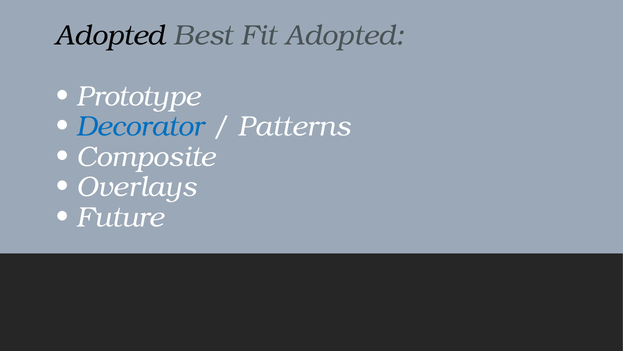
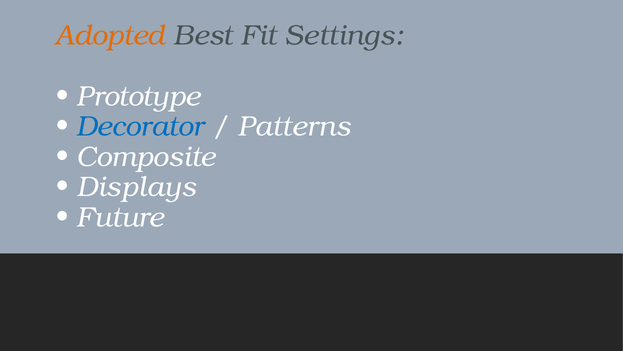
Adopted colour: black -> orange (110, 36)
Fit Adopted: Adopted -> Settings (344, 36)
Overlays: Overlays -> Displays (137, 187)
